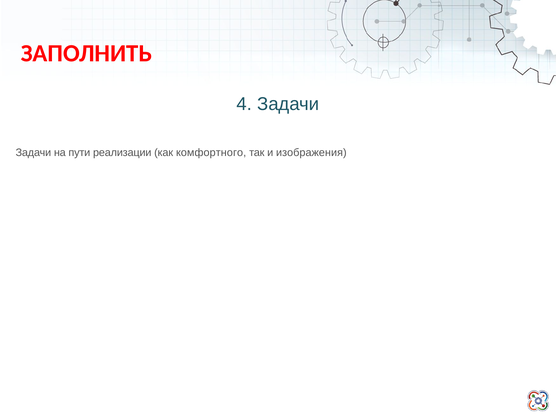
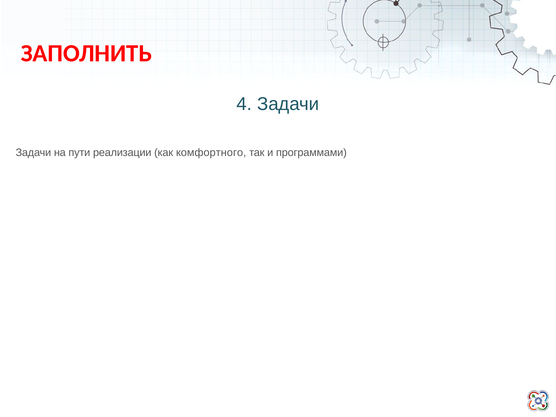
изображения: изображения -> программами (311, 153)
